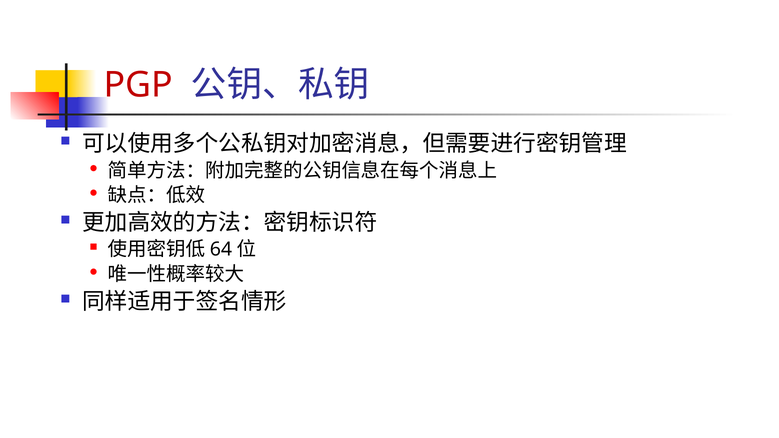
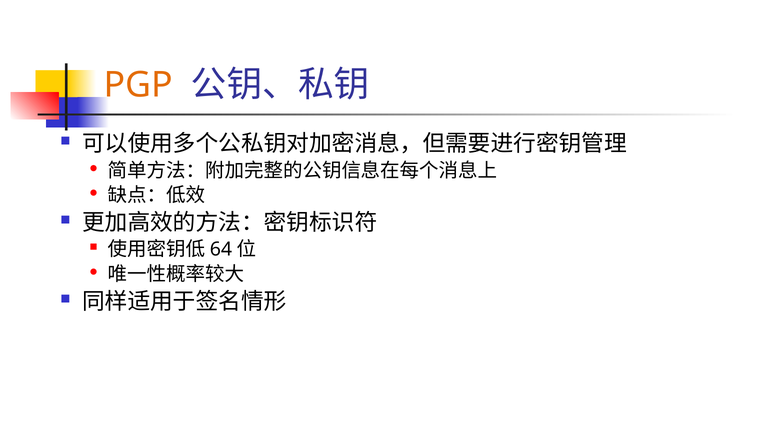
PGP colour: red -> orange (138, 85)
